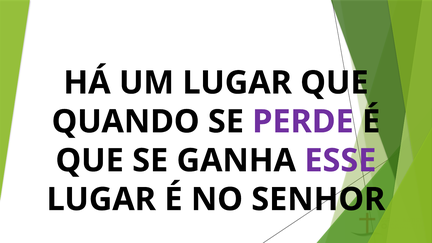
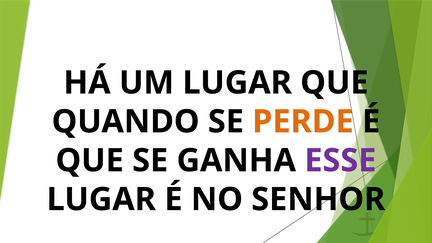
PERDE colour: purple -> orange (303, 122)
